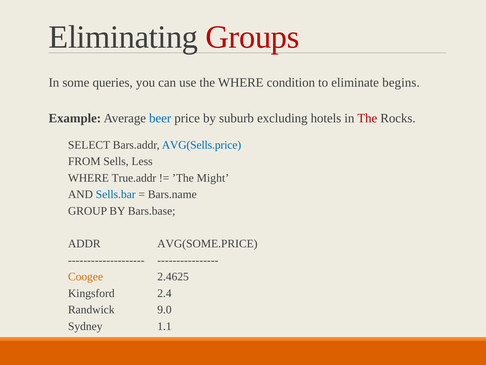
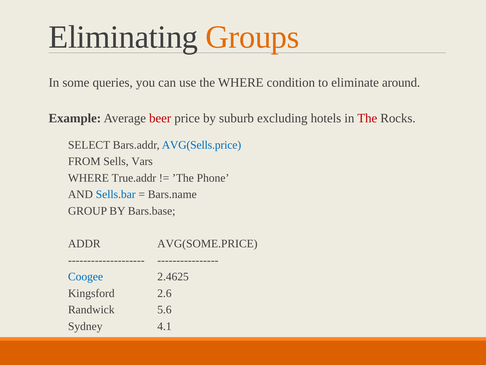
Groups colour: red -> orange (252, 37)
begins: begins -> around (401, 83)
beer colour: blue -> red (160, 118)
Less: Less -> Vars (142, 161)
Might: Might -> Phone (213, 178)
Coogee colour: orange -> blue (86, 276)
2.4: 2.4 -> 2.6 (164, 293)
9.0: 9.0 -> 5.6 (164, 309)
1.1: 1.1 -> 4.1 (164, 326)
